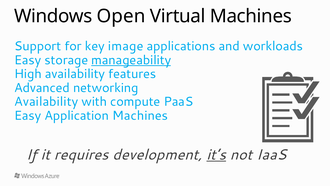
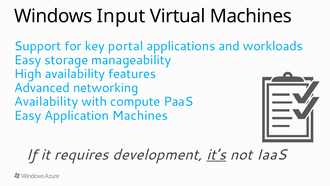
Open: Open -> Input (121, 16)
image: image -> portal (126, 46)
manageability underline: present -> none (131, 60)
